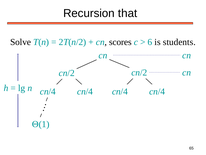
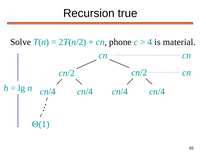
that: that -> true (128, 13)
scores: scores -> phone (120, 42)
6: 6 -> 4 (150, 42)
students: students -> material (179, 42)
